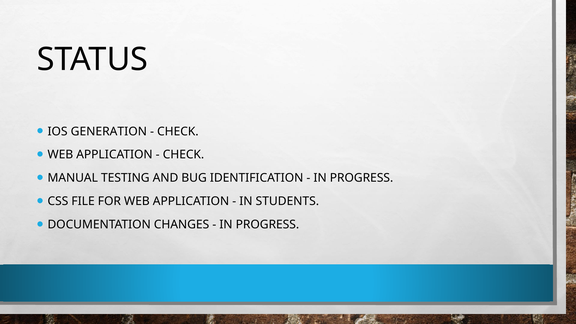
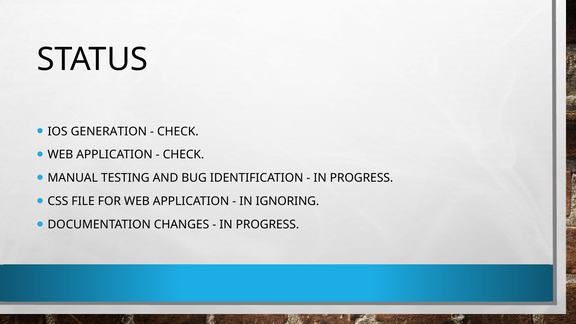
STUDENTS: STUDENTS -> IGNORING (287, 201)
